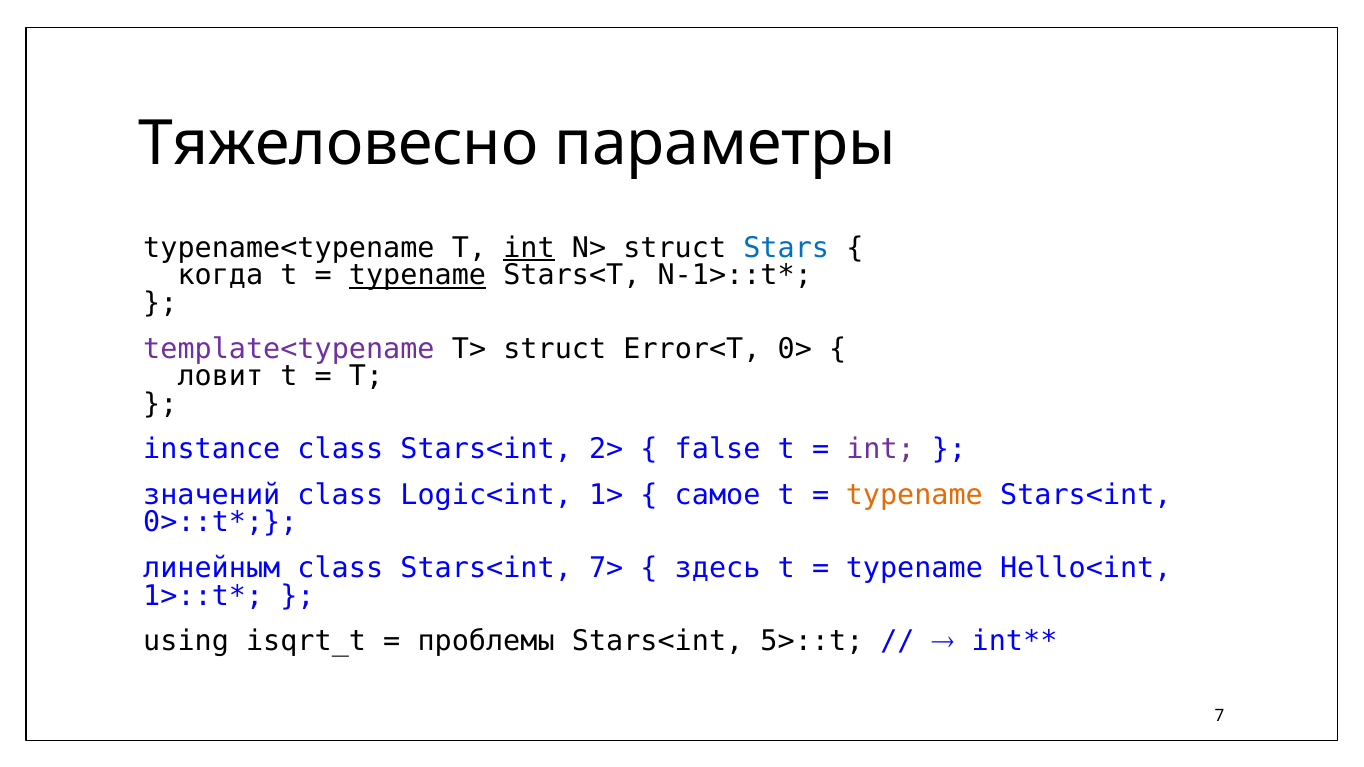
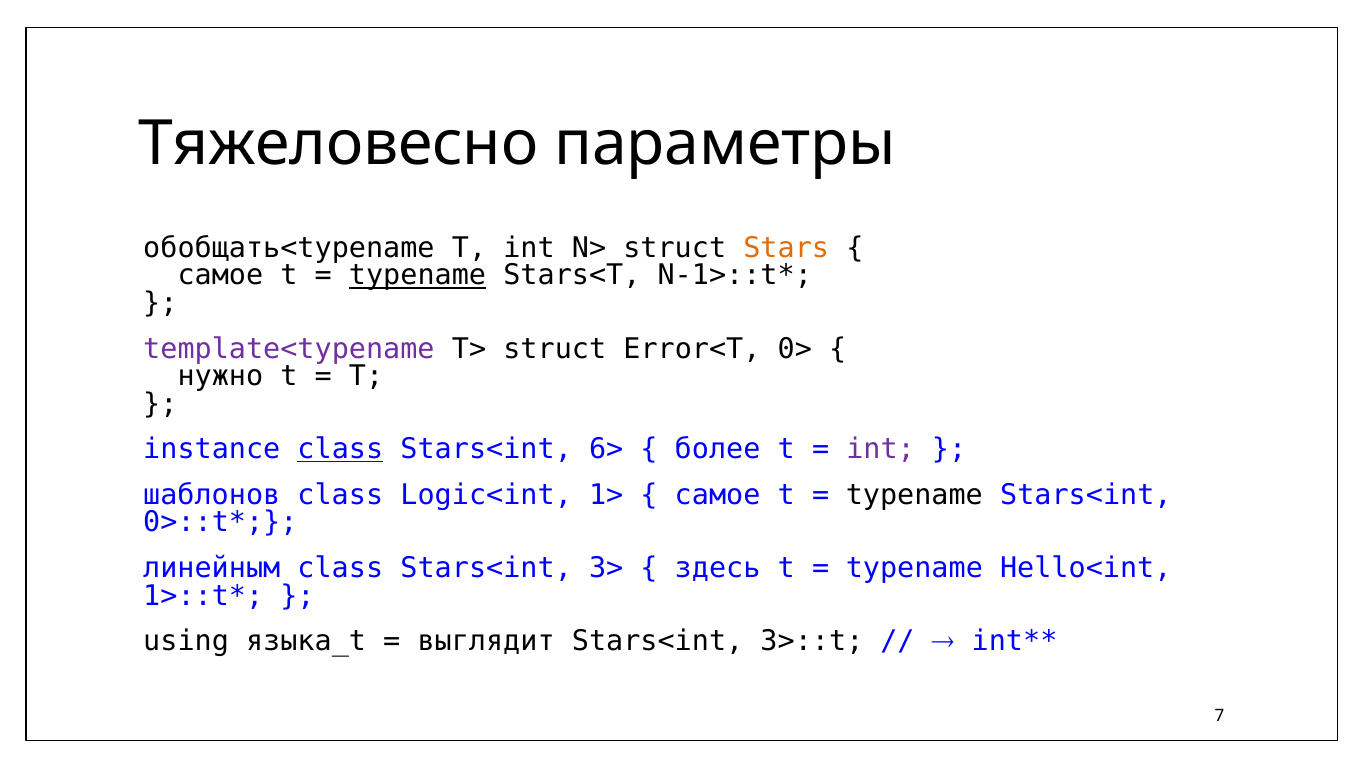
typename<typename: typename<typename -> обобщать<typename (289, 248)
int underline: present -> none (529, 248)
Stars colour: blue -> orange (786, 248)
когда: когда -> самое (220, 276)
ловит: ловит -> нужно (220, 376)
class underline: none -> present (340, 450)
2>: 2> -> 6> (606, 450)
false: false -> более (718, 450)
значений: значений -> шаблонов (212, 495)
typename colour: orange -> black (914, 495)
7>: 7> -> 3> (606, 568)
isqrt_t: isqrt_t -> языка_t (306, 641)
проблемы: проблемы -> выглядит (486, 641)
5>::t: 5>::t -> 3>::t (812, 641)
